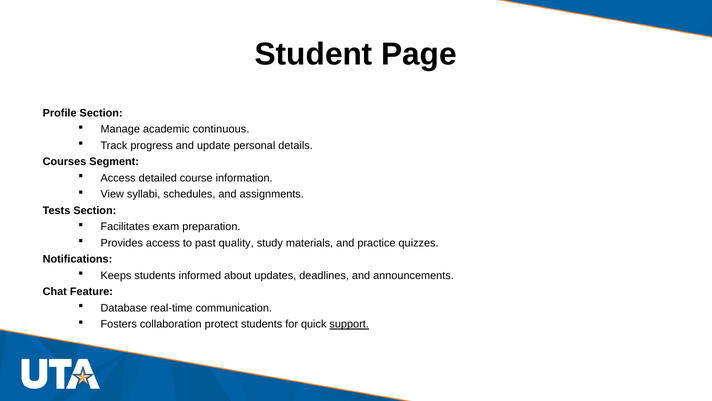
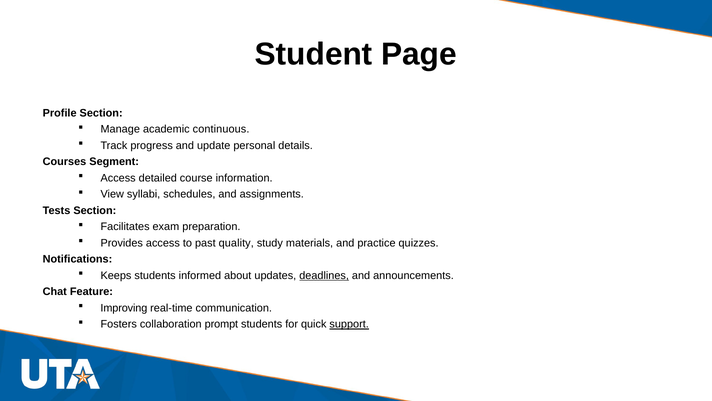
deadlines underline: none -> present (324, 275)
Database: Database -> Improving (124, 308)
protect: protect -> prompt (221, 324)
